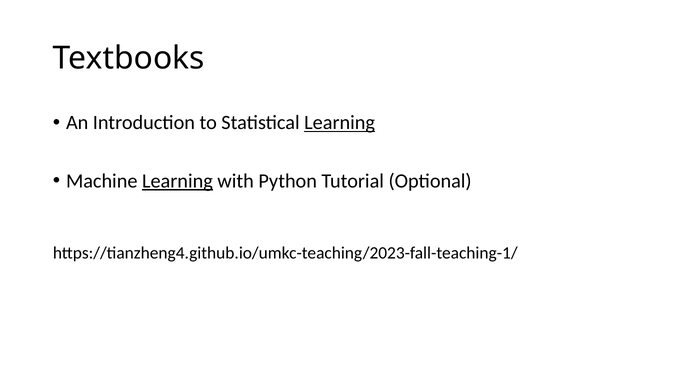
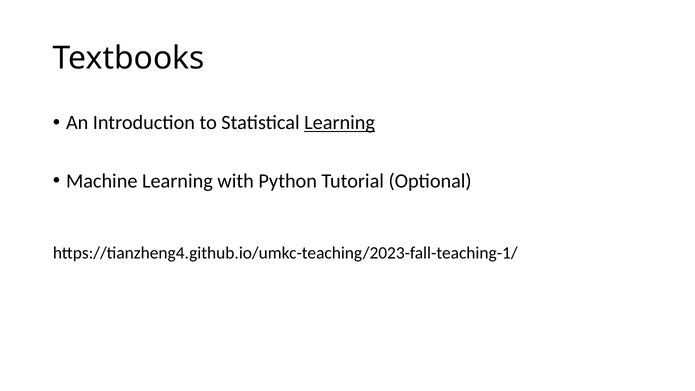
Learning underline: present -> none (177, 181)
